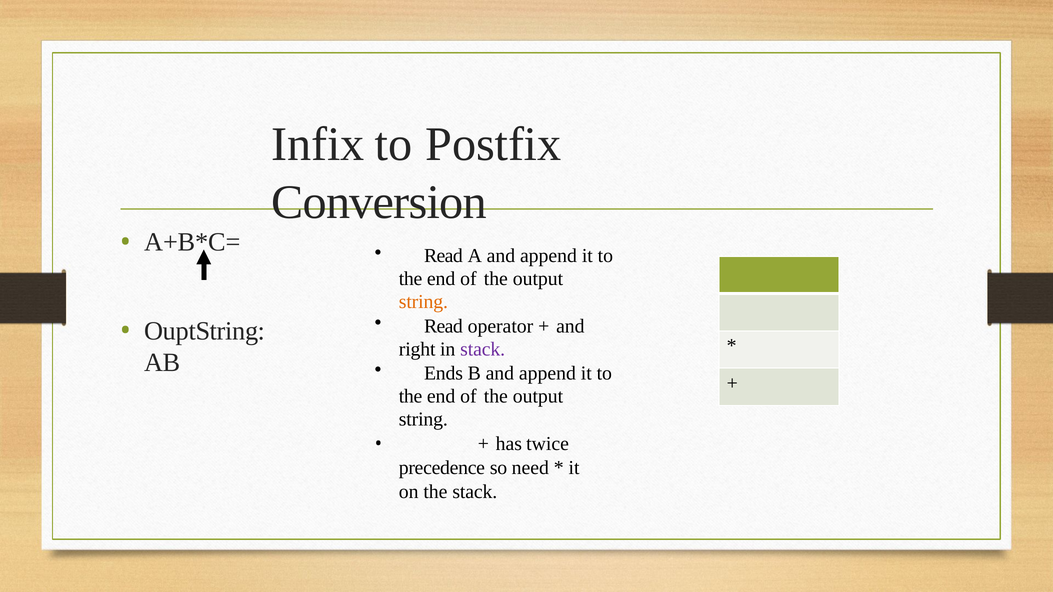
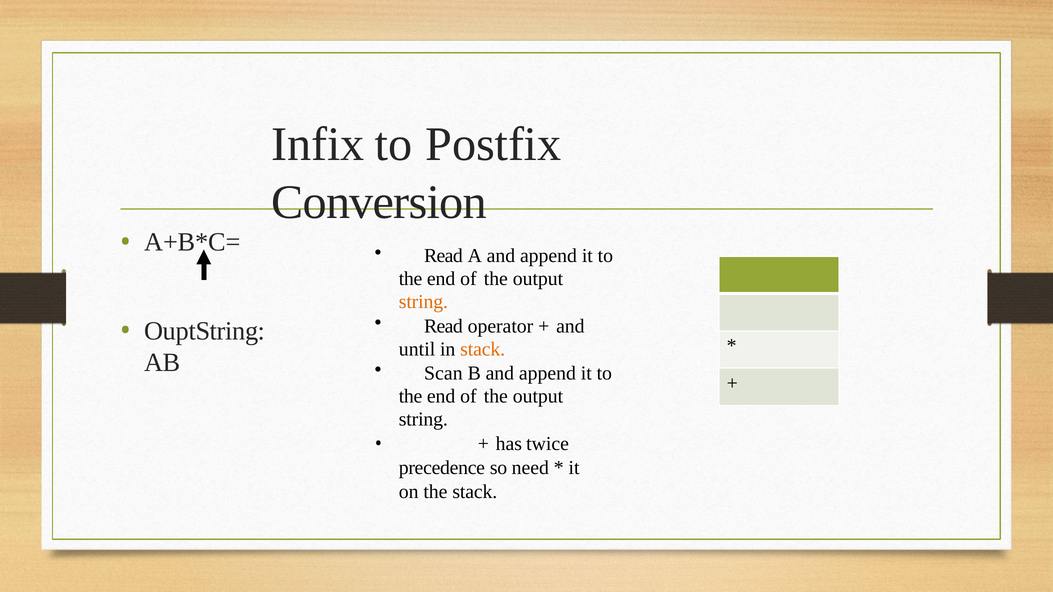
right: right -> until (417, 349)
stack colour: purple -> orange (483, 349)
Ends: Ends -> Scan (443, 373)
